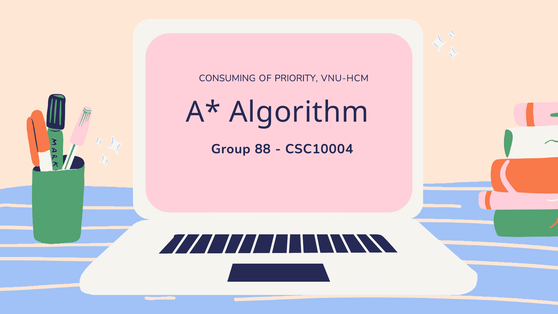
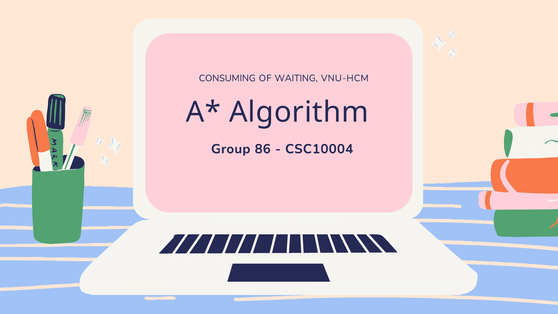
PRIORITY: PRIORITY -> WAITING (296, 78)
88: 88 -> 86 (263, 149)
